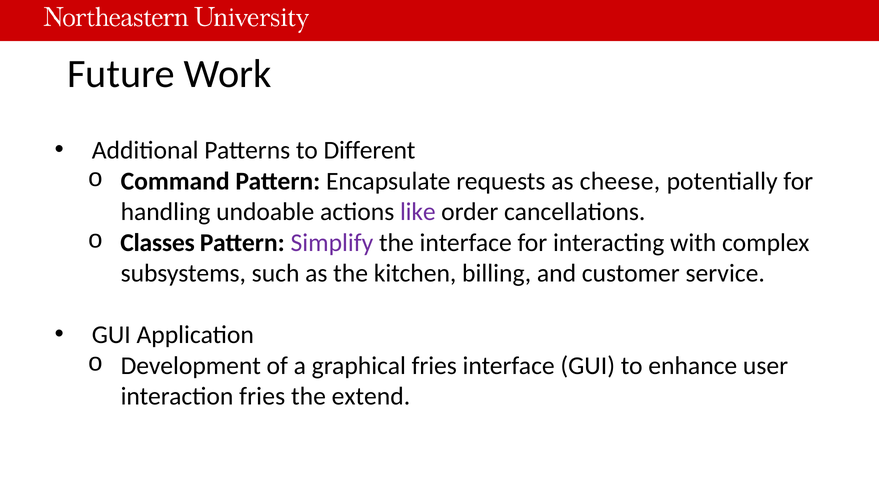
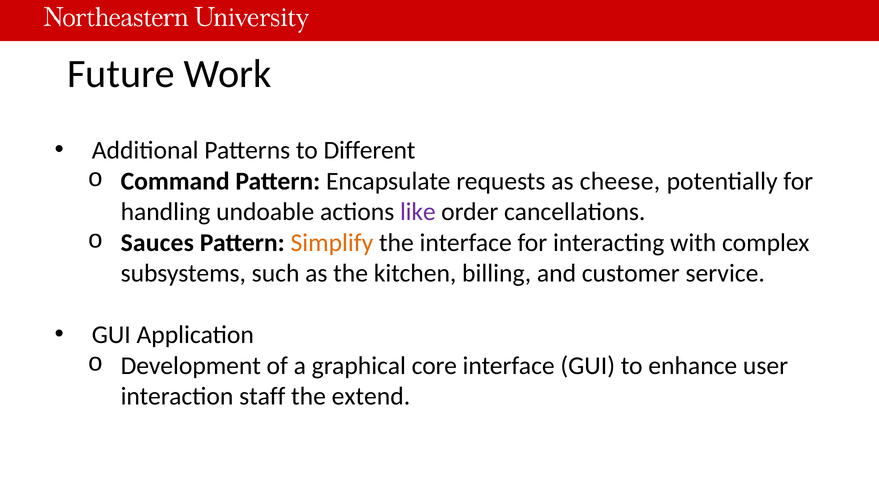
Classes: Classes -> Sauces (157, 243)
Simplify colour: purple -> orange (332, 243)
graphical fries: fries -> core (434, 366)
interaction fries: fries -> staff (262, 397)
